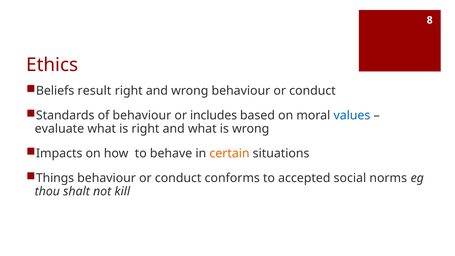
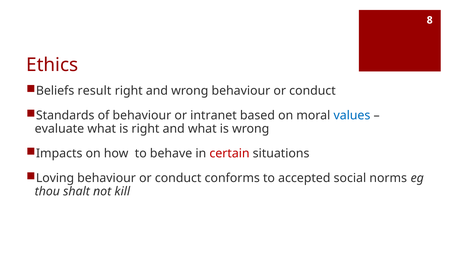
includes: includes -> intranet (213, 115)
certain colour: orange -> red (230, 153)
Things: Things -> Loving (55, 178)
